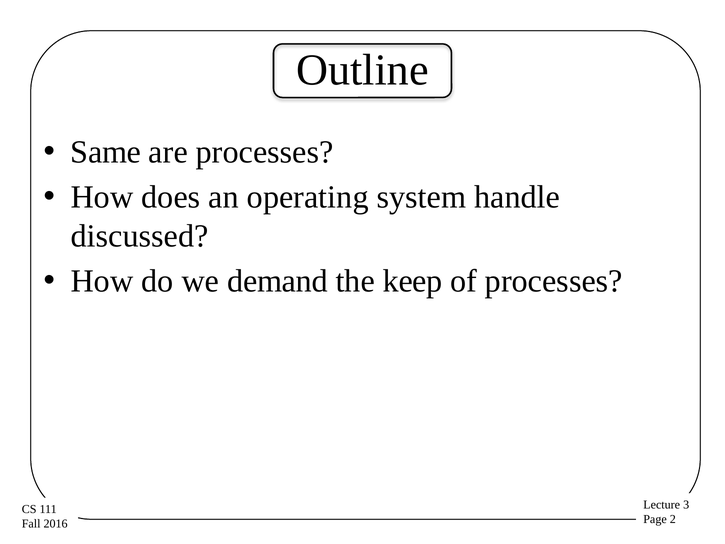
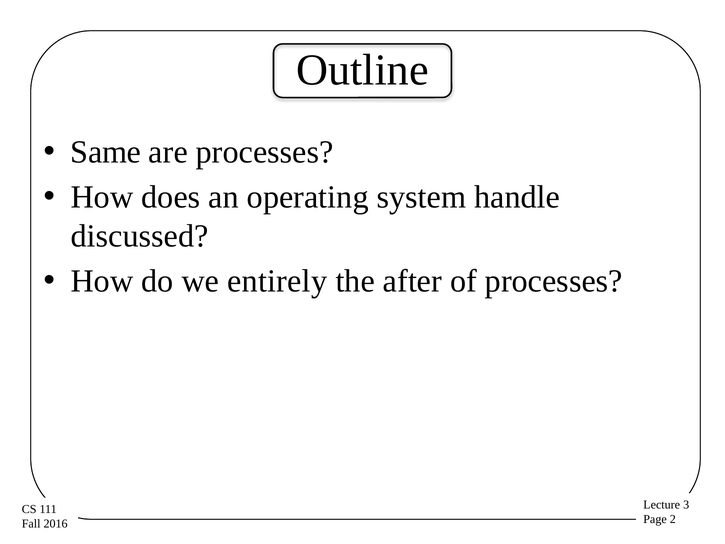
demand: demand -> entirely (277, 281)
keep: keep -> after (412, 281)
